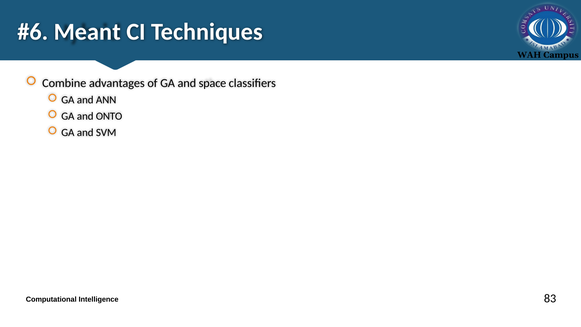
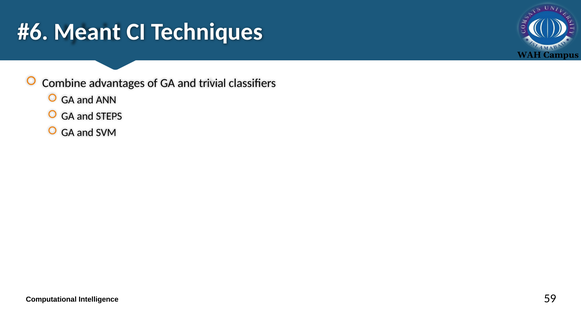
space: space -> trivial (212, 83)
ONTO: ONTO -> STEPS (109, 116)
83: 83 -> 59 (550, 298)
